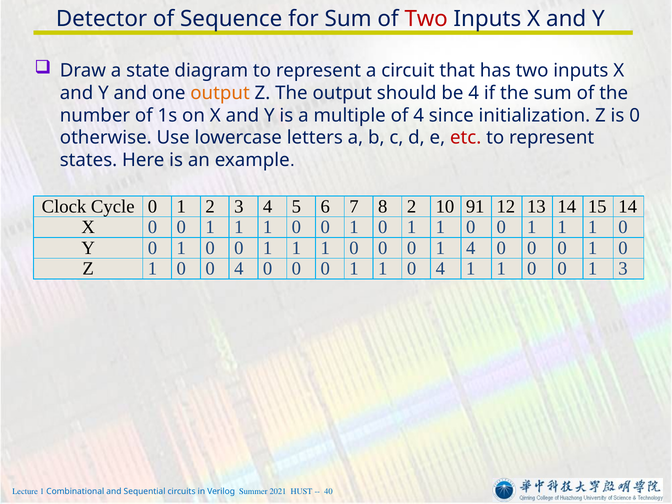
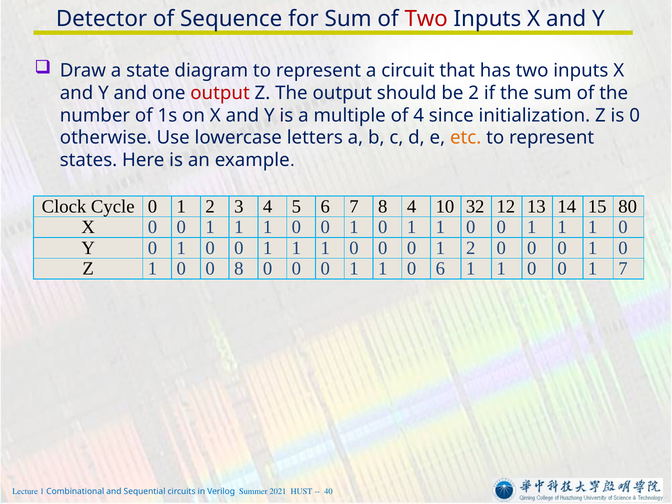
output colour: orange -> red (220, 93)
be 4: 4 -> 2 (474, 93)
etc colour: red -> orange (466, 138)
8 2: 2 -> 4 (412, 207)
91: 91 -> 32 (475, 207)
15 14: 14 -> 80 (628, 207)
0 0 1 4: 4 -> 2 (471, 248)
0 0 4: 4 -> 8 (239, 269)
1 0 4: 4 -> 6 (440, 269)
1 3: 3 -> 7 (623, 269)
